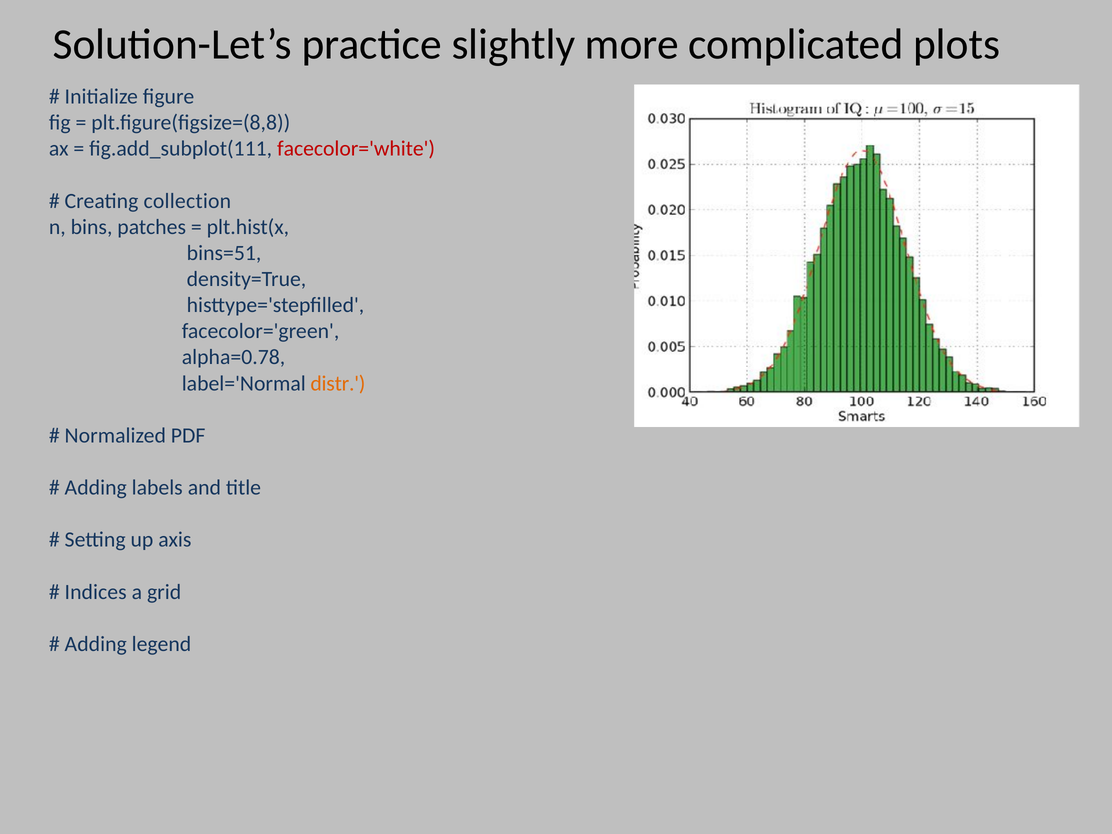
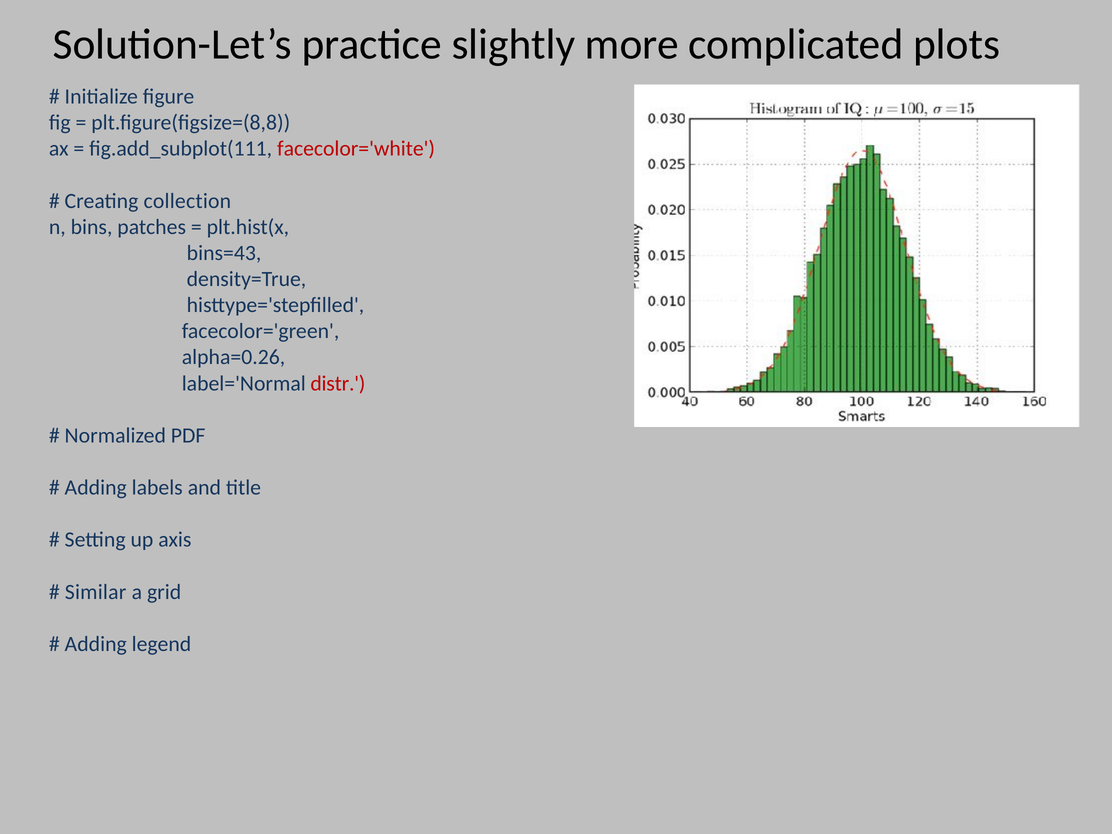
bins=51: bins=51 -> bins=43 (224, 253)
alpha=0.78: alpha=0.78 -> alpha=0.26 (233, 357)
distr colour: orange -> red (338, 383)
Indices: Indices -> Similar (96, 592)
